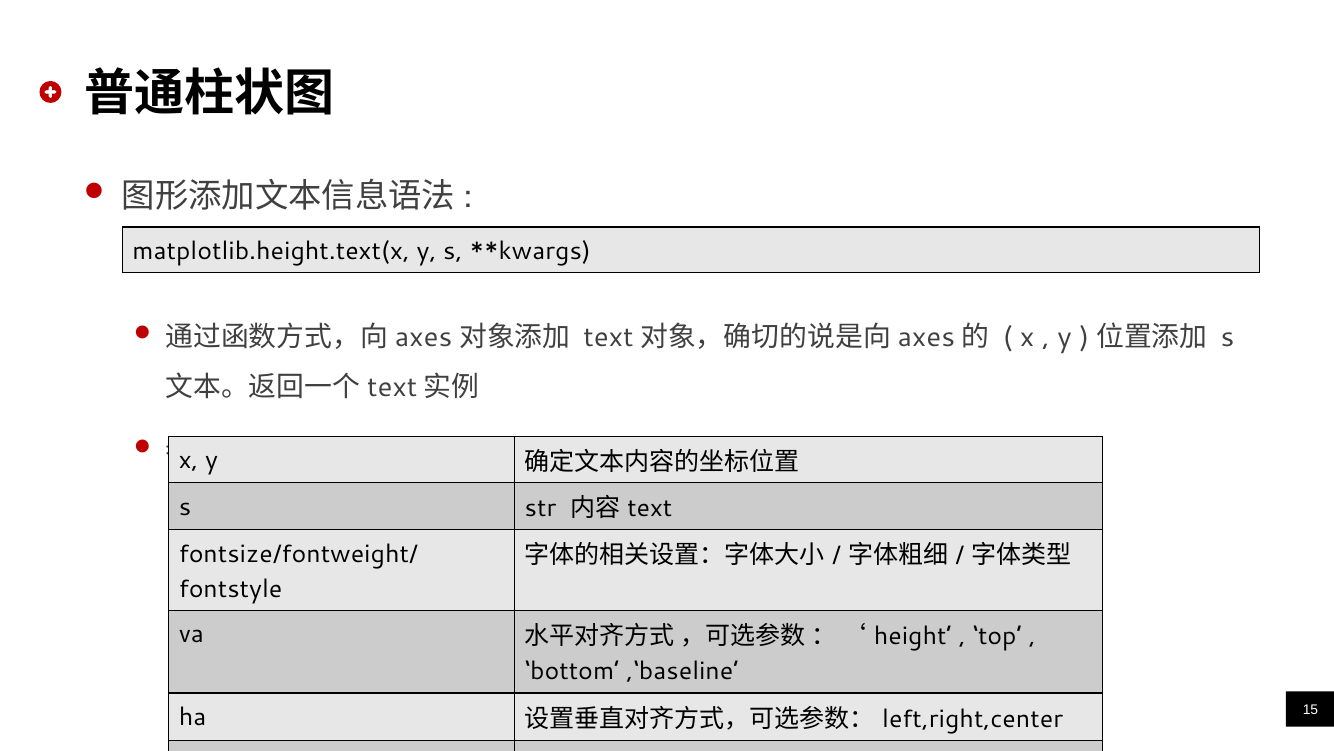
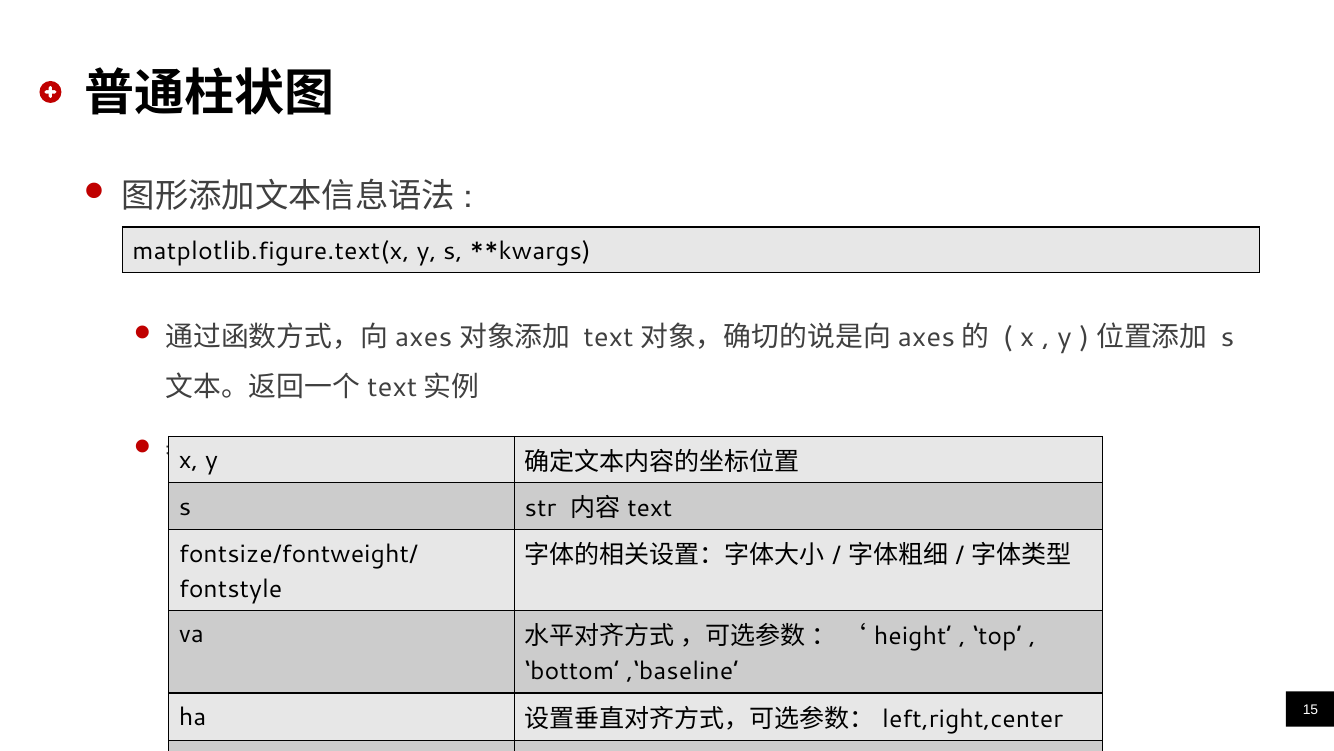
matplotlib.height.text(x: matplotlib.height.text(x -> matplotlib.figure.text(x (271, 251)
